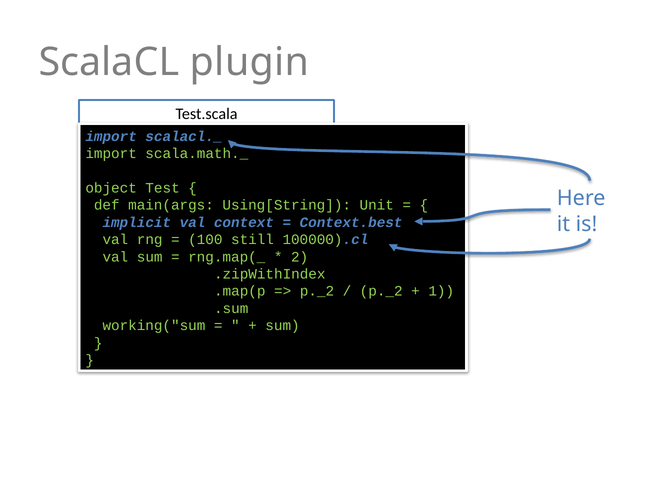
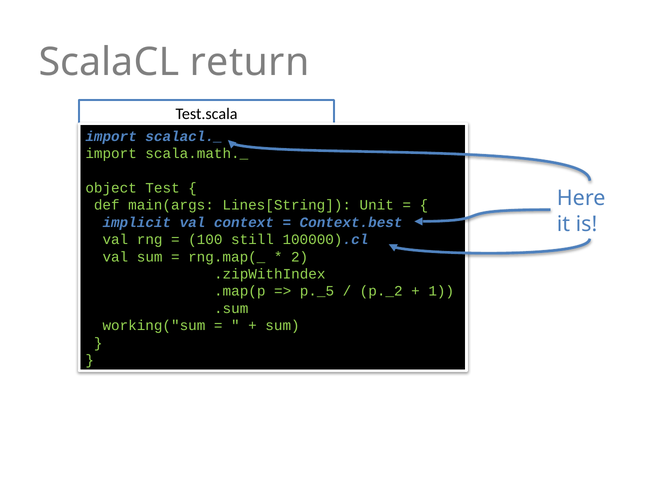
plugin: plugin -> return (250, 62)
Using[String: Using[String -> Lines[String (287, 205)
p._2: p._2 -> p._5 (317, 291)
